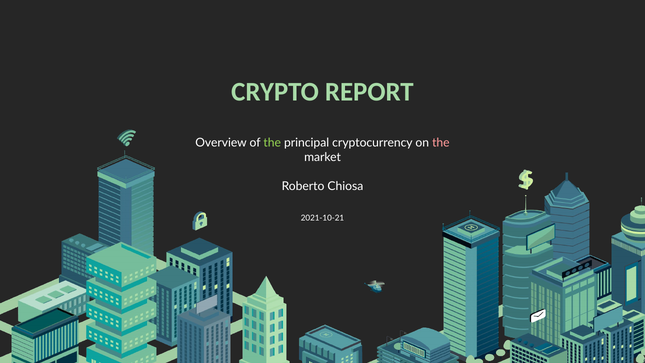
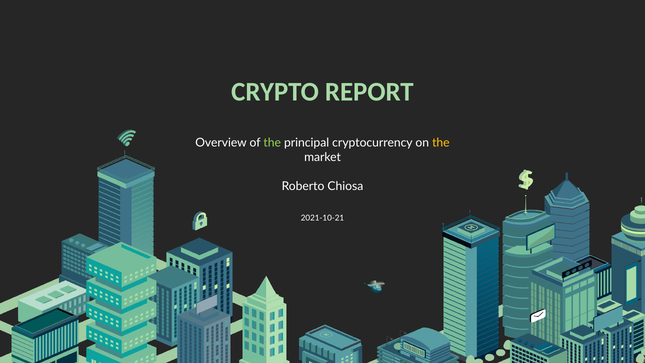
the colour: pink -> yellow (441, 143)
